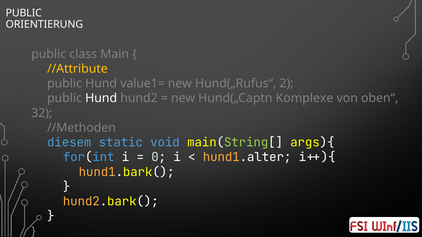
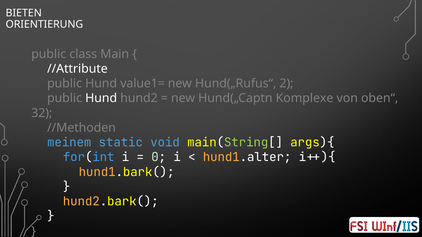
PUBLIC: PUBLIC -> BIETEN (24, 13)
//Attribute colour: yellow -> white (77, 69)
diesem: diesem -> meinem (69, 143)
